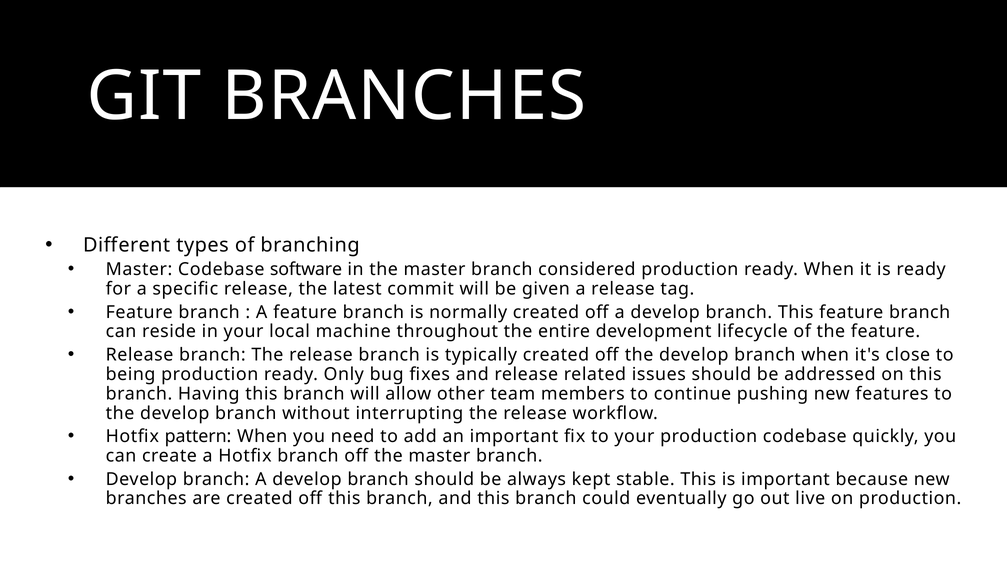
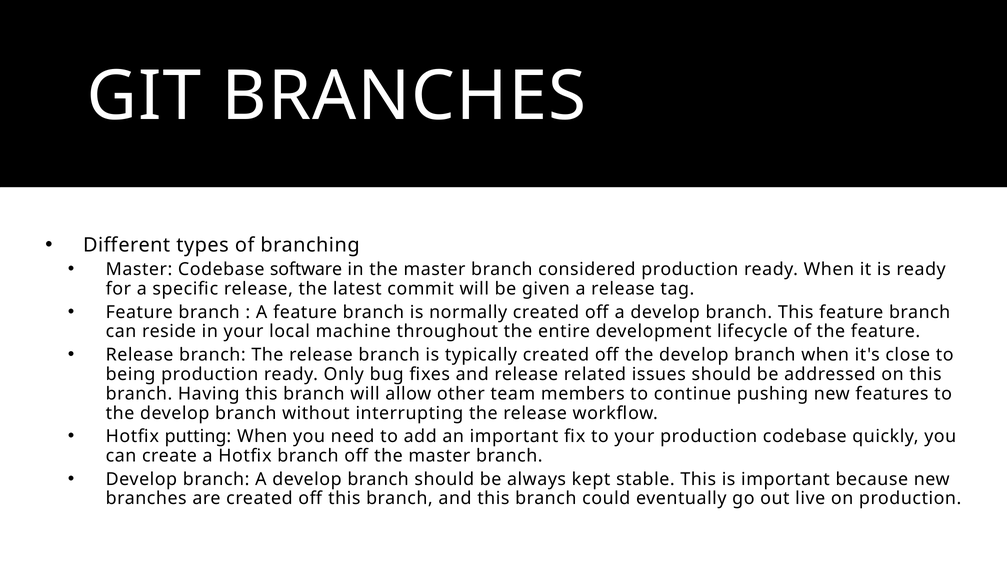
pattern: pattern -> putting (198, 436)
